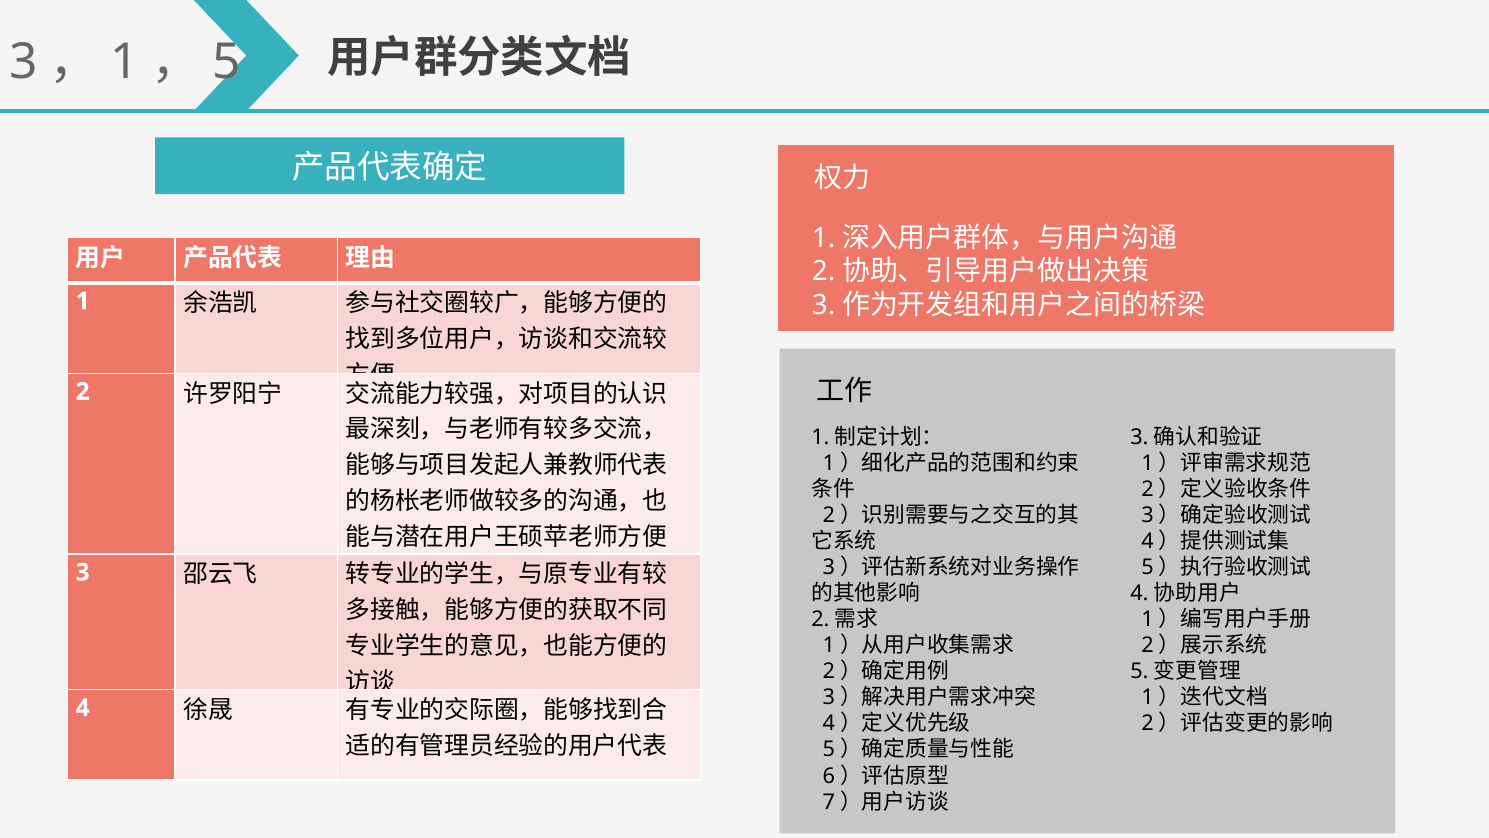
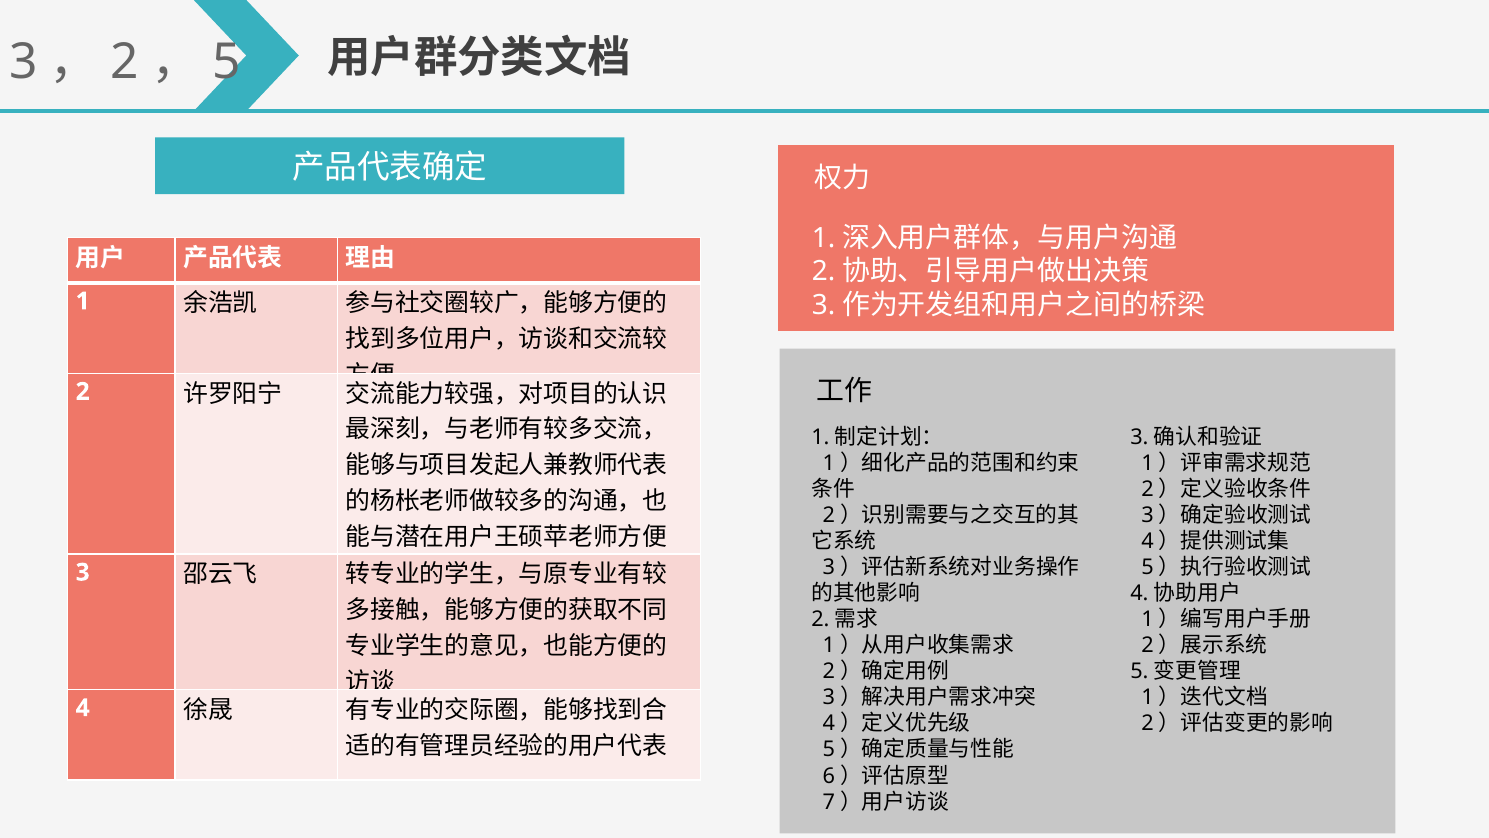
1: 1 -> 2 (125, 62)
